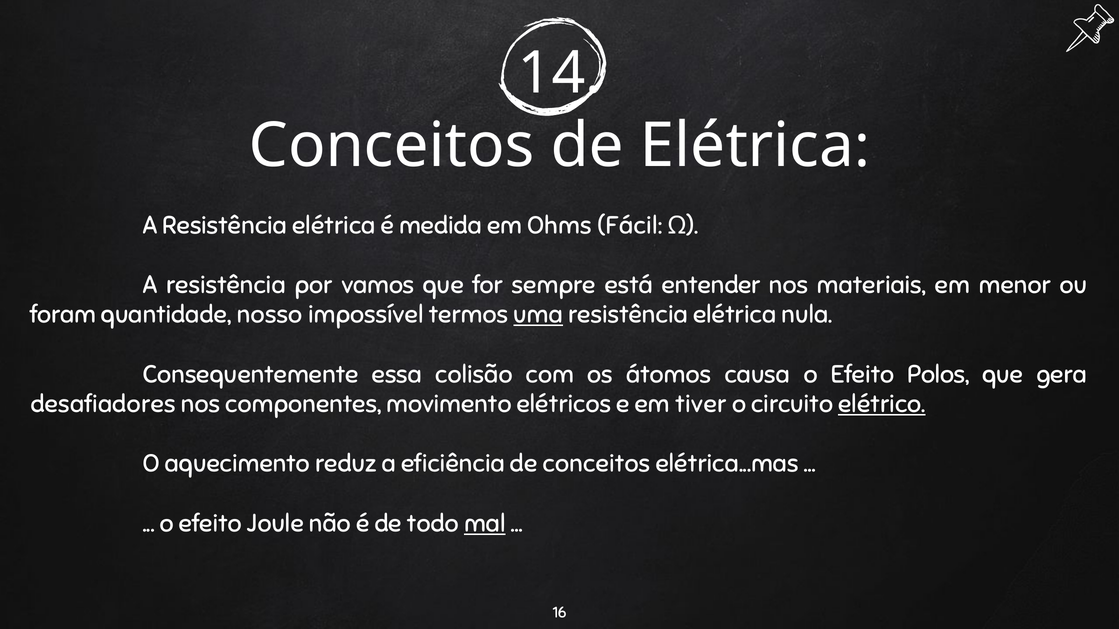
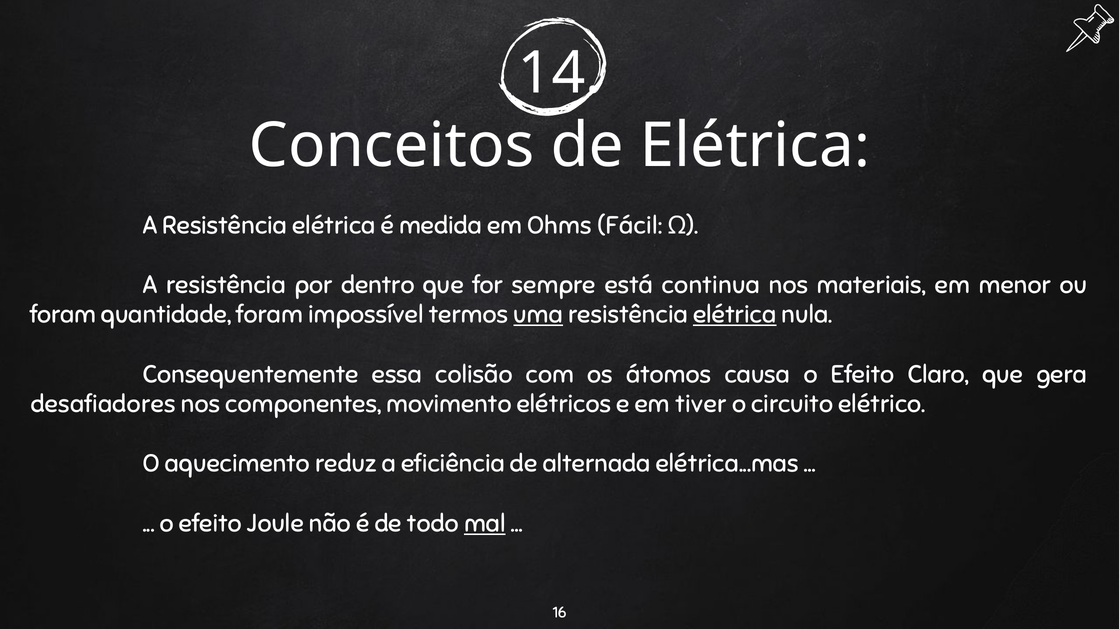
vamos: vamos -> dentro (378, 285)
entender: entender -> continua (711, 285)
quantidade nosso: nosso -> foram (270, 315)
elétrica underline: none -> present (735, 315)
Polos: Polos -> Claro (938, 375)
elétrico underline: present -> none (882, 404)
de conceitos: conceitos -> alternada (597, 464)
